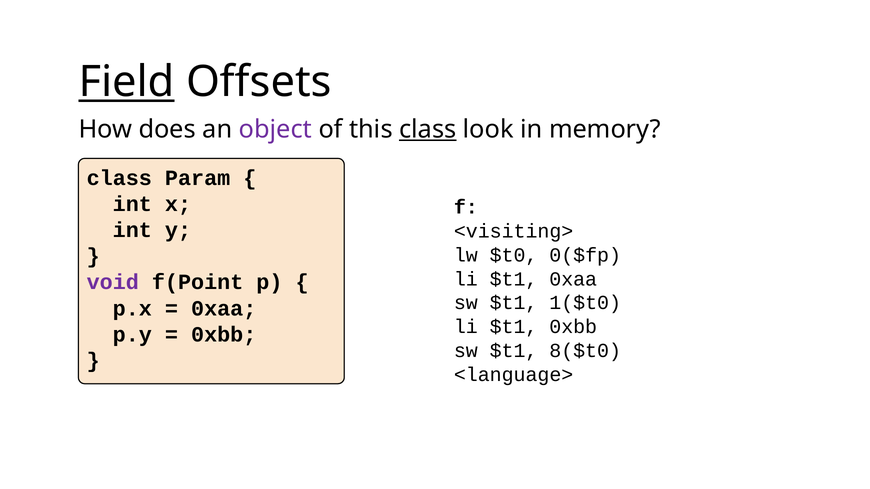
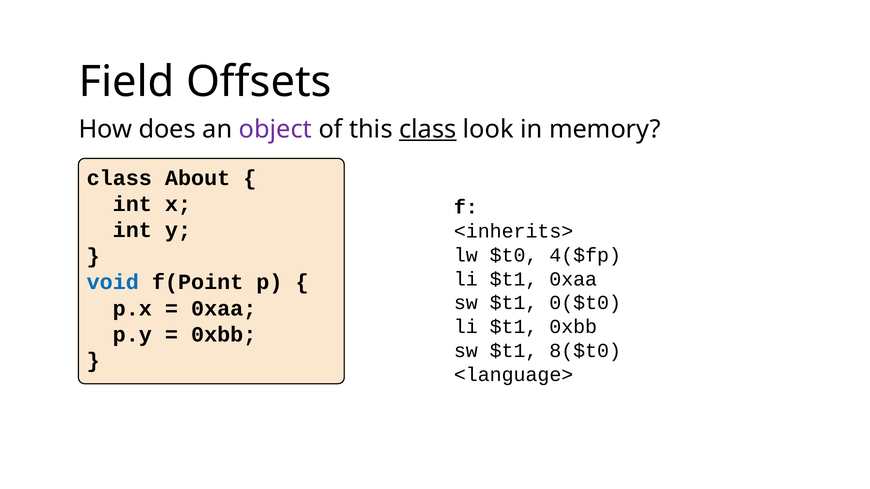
Field underline: present -> none (127, 82)
Param: Param -> About (198, 178)
<visiting>: <visiting> -> <inherits> (514, 231)
0($fp: 0($fp -> 4($fp (585, 255)
void colour: purple -> blue (113, 283)
1($t0: 1($t0 -> 0($t0 (585, 303)
